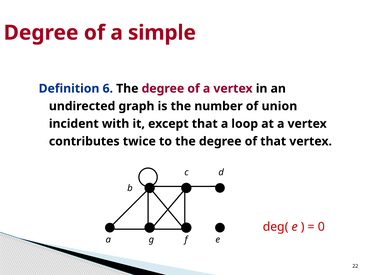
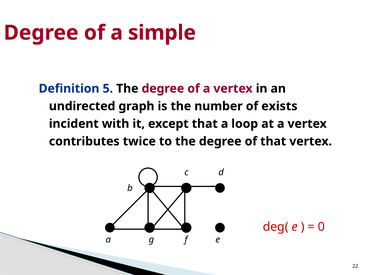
6: 6 -> 5 (108, 89)
union: union -> exists (279, 106)
